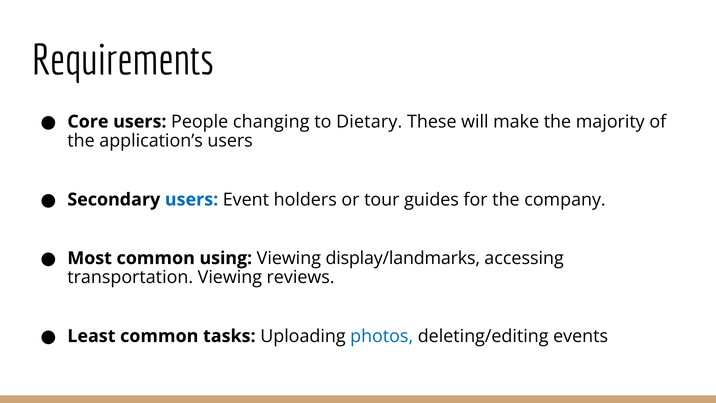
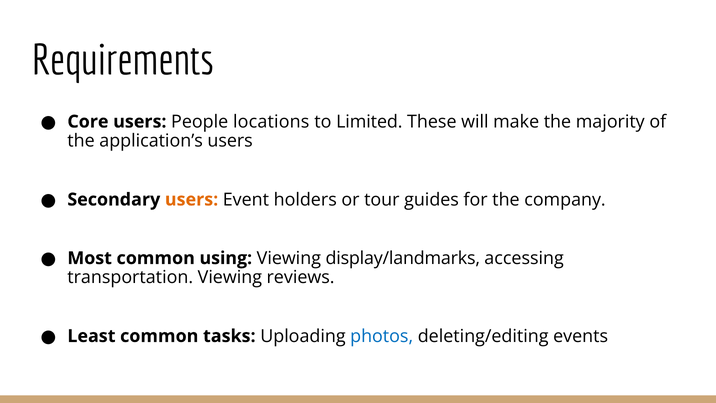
changing: changing -> locations (271, 122)
Dietary: Dietary -> Limited (369, 122)
users colour: blue -> orange (192, 199)
